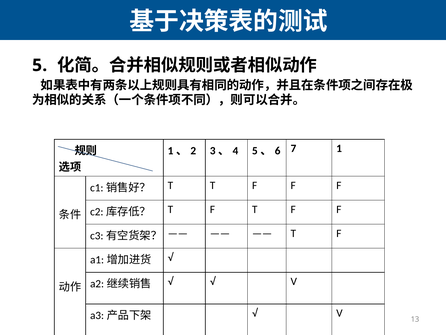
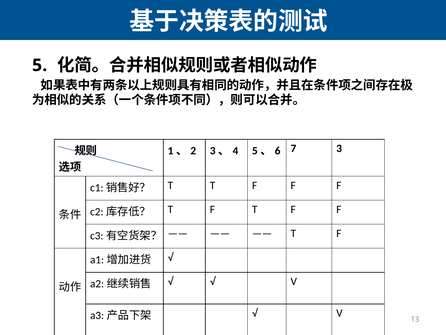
1: 1 -> 3 (339, 148)
